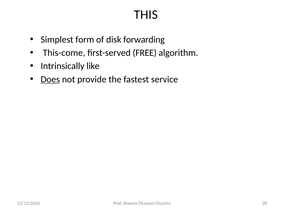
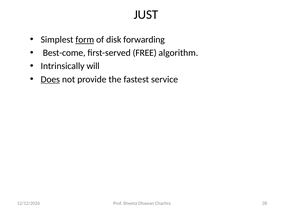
THIS: THIS -> JUST (146, 15)
form underline: none -> present (85, 40)
This-come: This-come -> Best-come (64, 53)
like: like -> will (93, 66)
